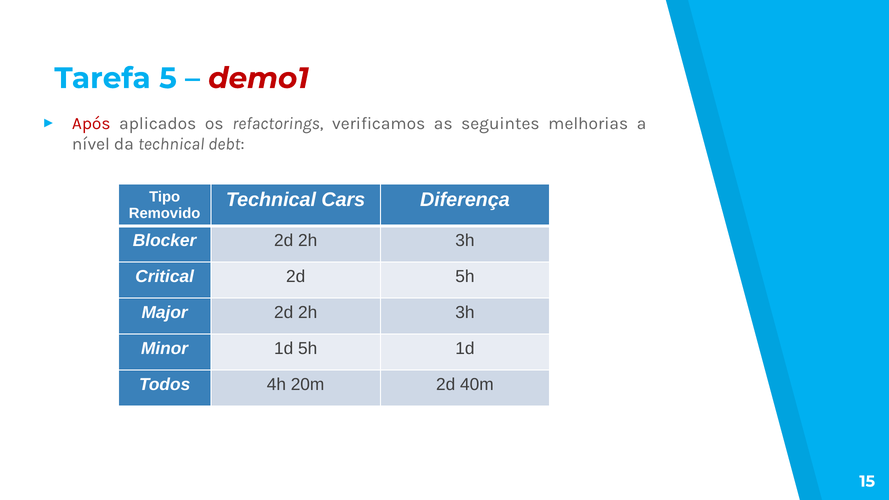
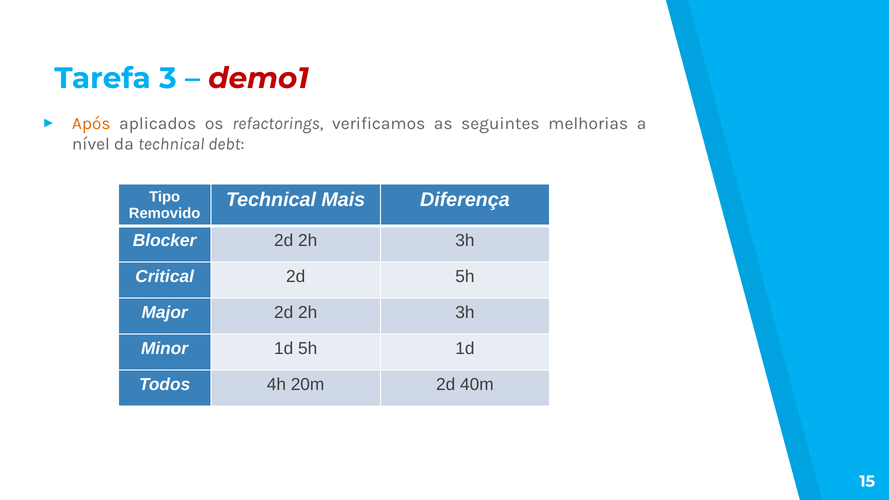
5: 5 -> 3 (168, 78)
Após colour: red -> orange (91, 123)
Cars: Cars -> Mais (343, 200)
